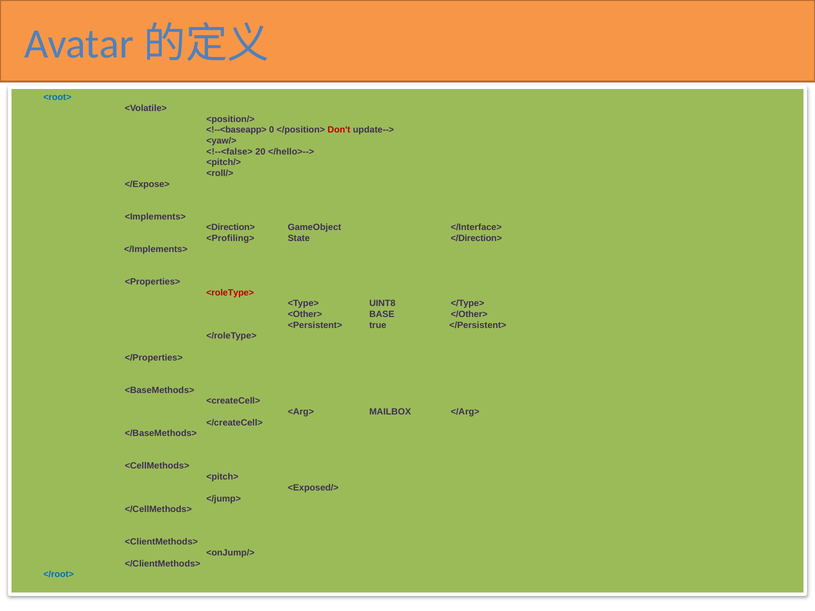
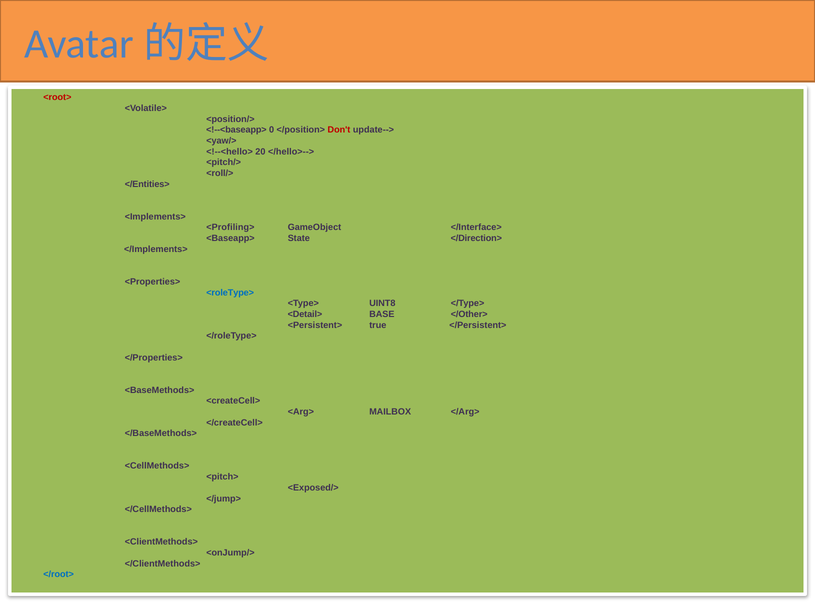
<root> colour: blue -> red (57, 97)
<!--<false>: <!--<false> -> <!--<hello> (230, 152)
</Expose>: </Expose> -> </Entities> (147, 184)
<Direction>: <Direction> -> <Profiling> (230, 228)
<Profiling>: <Profiling> -> <Baseapp> (230, 238)
<roleType> colour: red -> blue (230, 293)
<Other>: <Other> -> <Detail> (305, 314)
